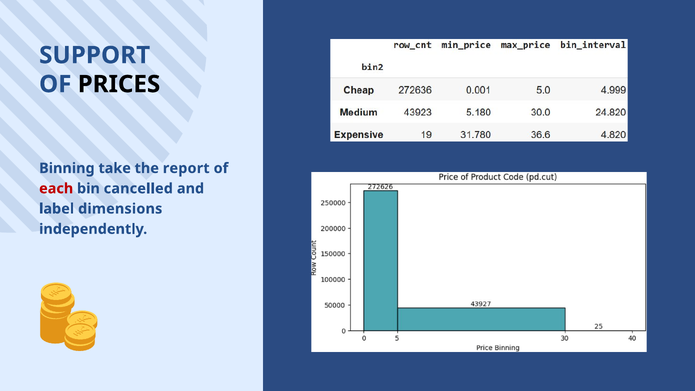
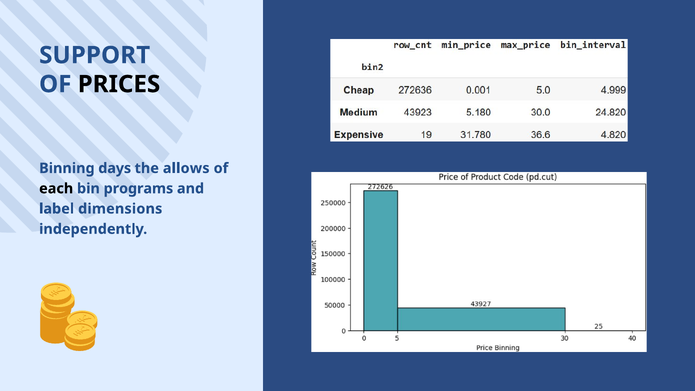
take: take -> days (115, 168)
report: report -> allows (186, 168)
each colour: red -> black (56, 189)
cancelled: cancelled -> programs (138, 189)
